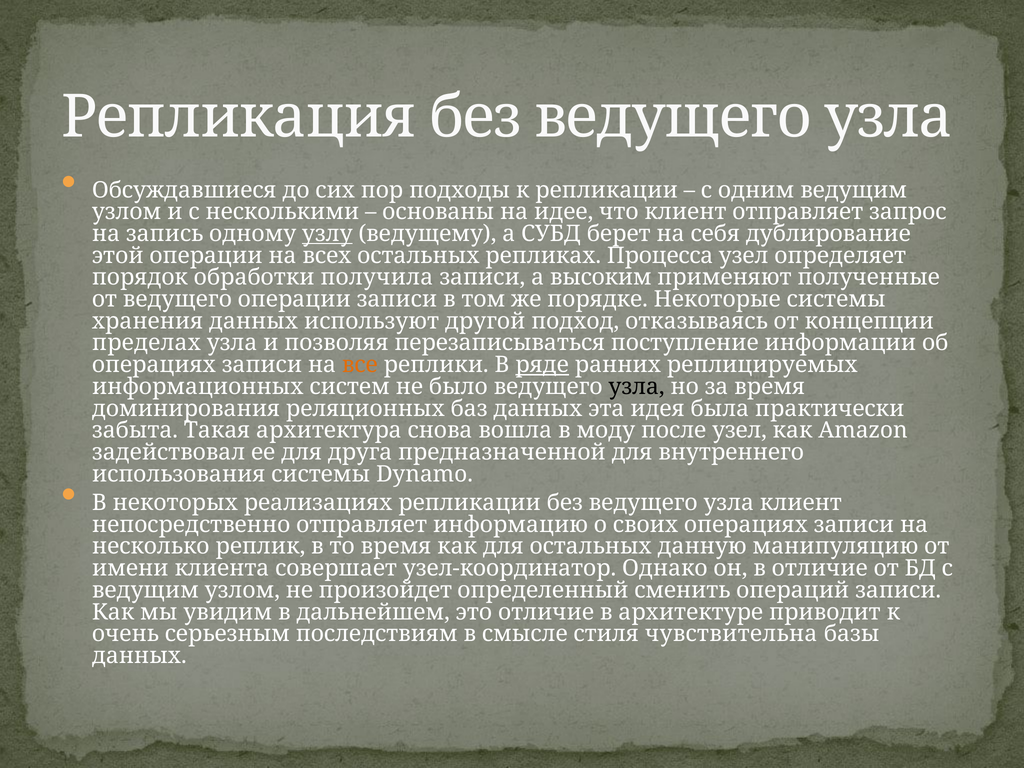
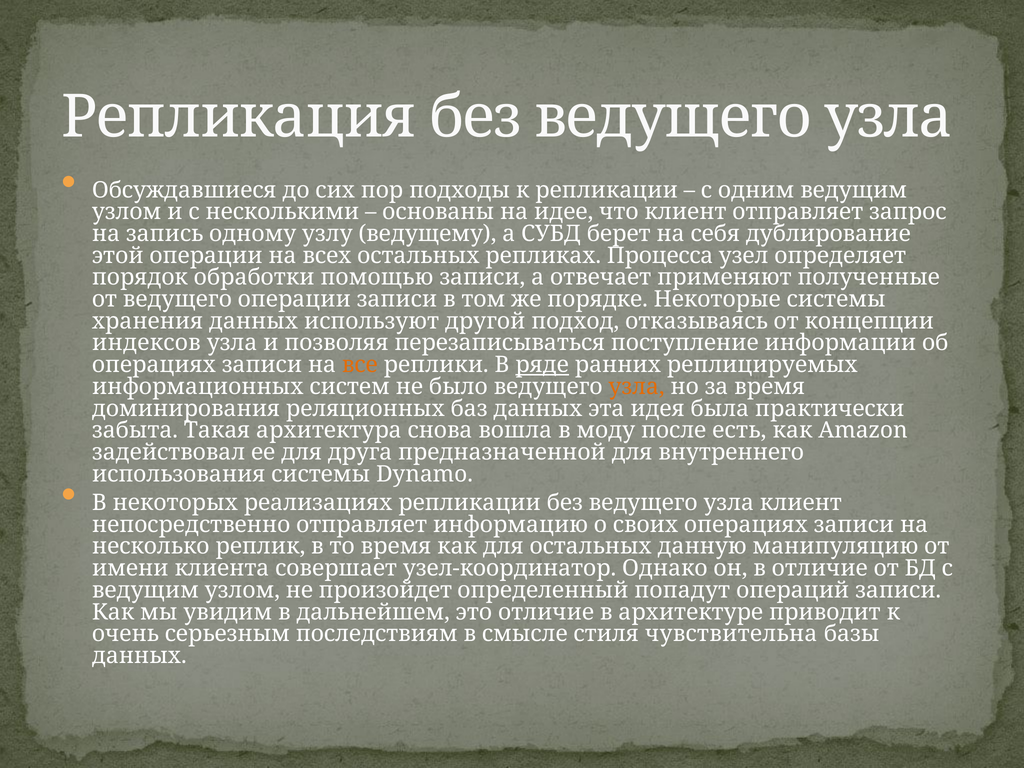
узлу underline: present -> none (327, 234)
получила: получила -> помощью (377, 277)
высоким: высоким -> отвечает (601, 277)
пределах: пределах -> индексов (146, 343)
узла colour: black -> orange (637, 387)
после узел: узел -> есть (739, 430)
сменить: сменить -> попадут (682, 590)
